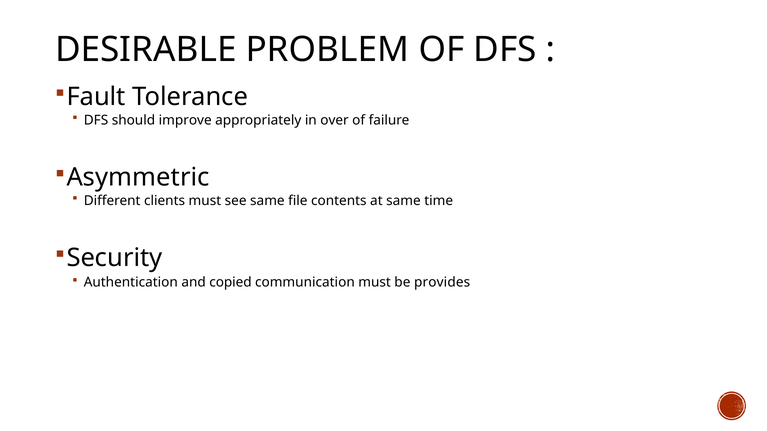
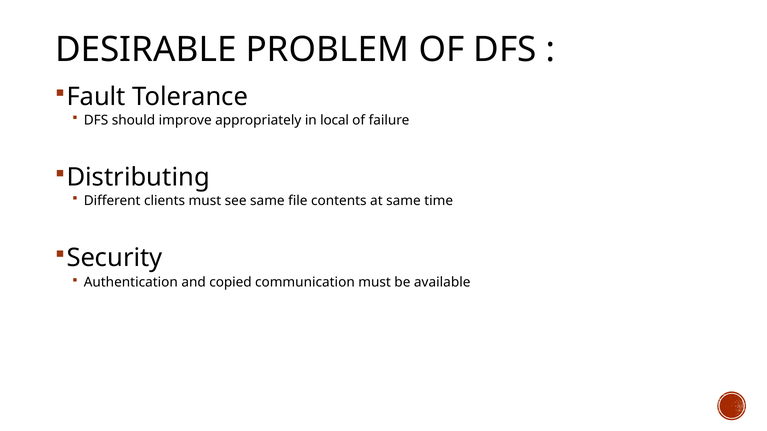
over: over -> local (335, 120)
Asymmetric: Asymmetric -> Distributing (138, 178)
provides: provides -> available (442, 283)
